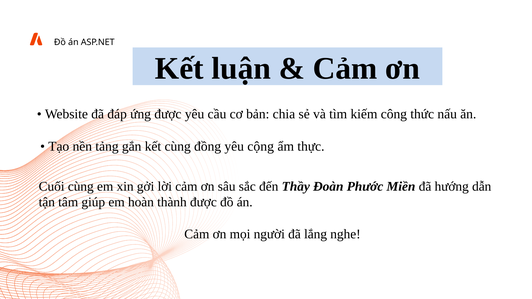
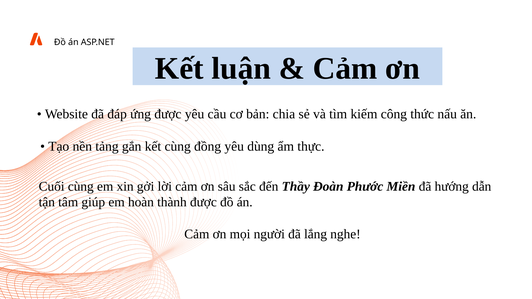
cộng: cộng -> dùng (261, 147)
